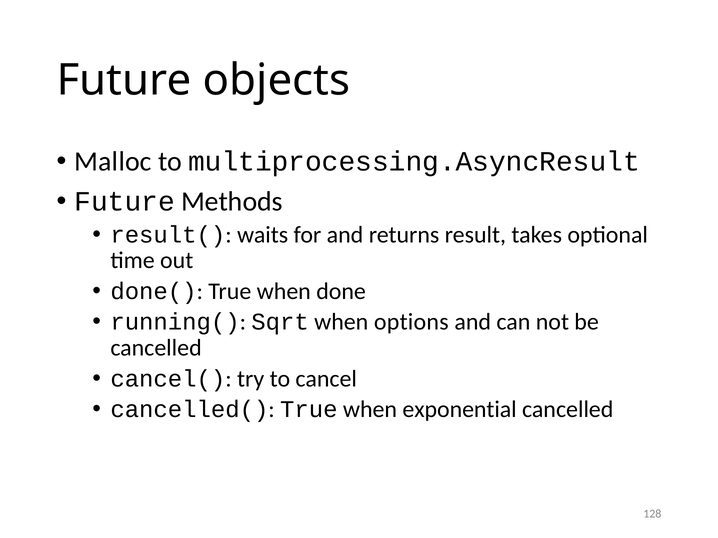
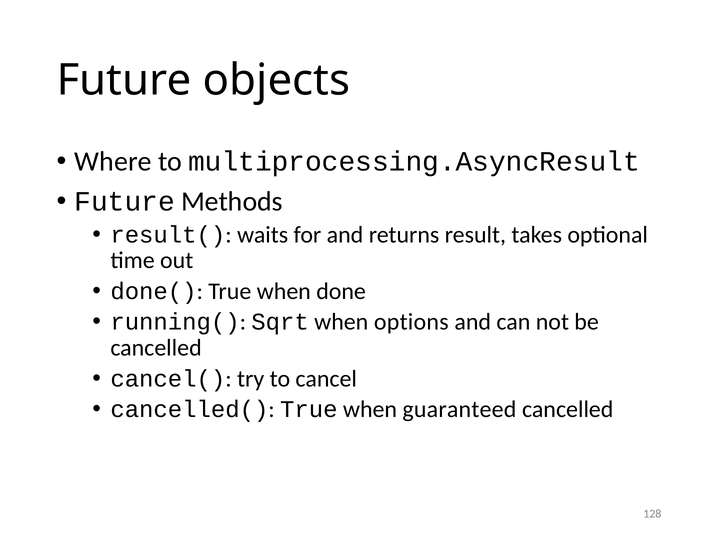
Malloc: Malloc -> Where (113, 162)
exponential: exponential -> guaranteed (459, 410)
